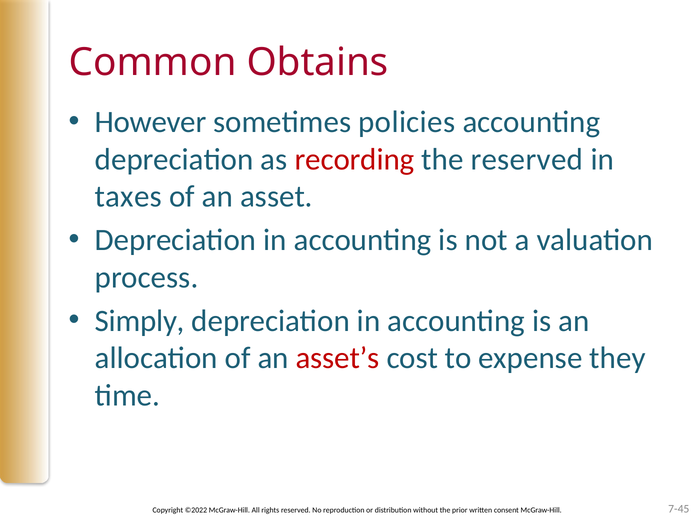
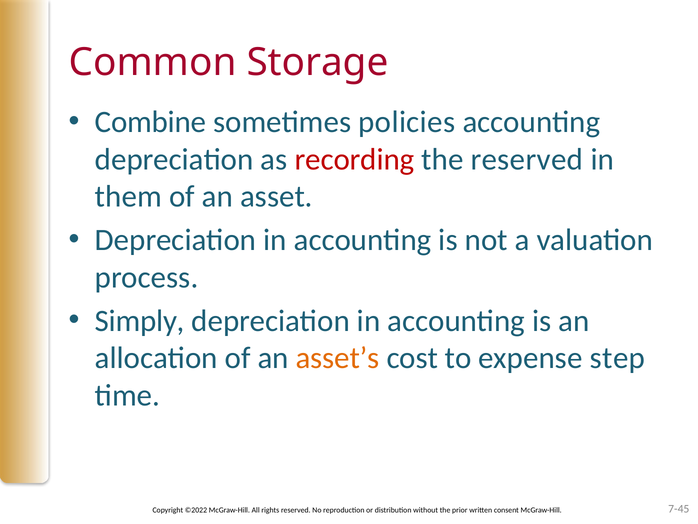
Obtains: Obtains -> Storage (318, 62)
However: However -> Combine (151, 122)
taxes: taxes -> them (128, 196)
asset’s colour: red -> orange (338, 358)
they: they -> step (617, 358)
